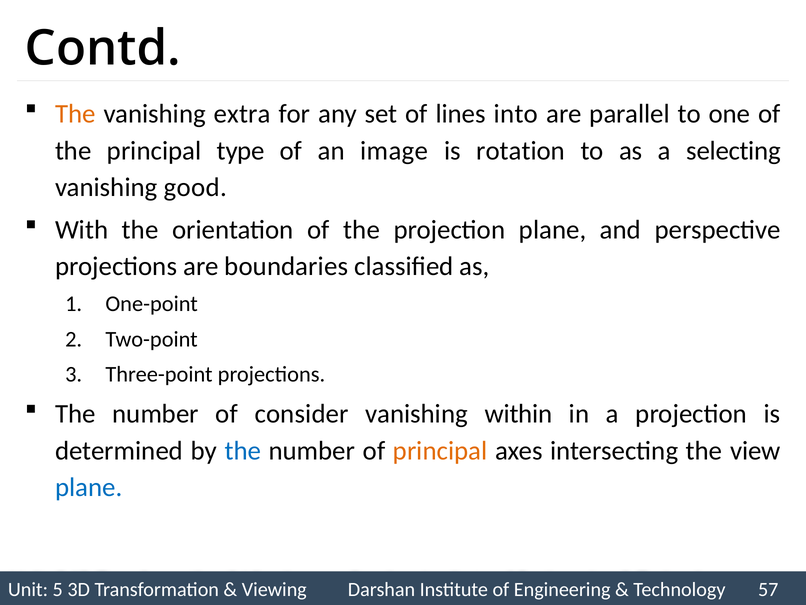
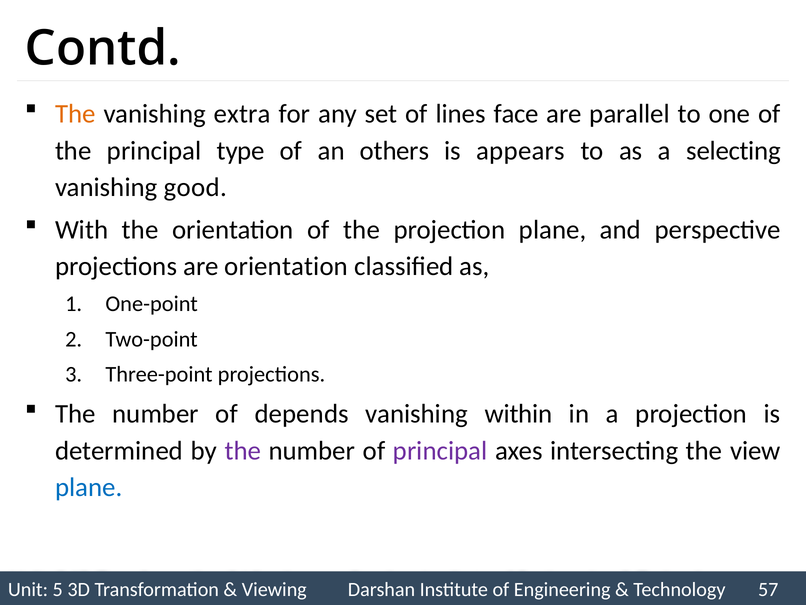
into: into -> face (516, 114)
image: image -> others (395, 151)
rotation: rotation -> appears (521, 151)
are boundaries: boundaries -> orientation (286, 266)
consider: consider -> depends (302, 414)
the colour: blue -> purple (243, 450)
principal colour: orange -> purple (440, 450)
